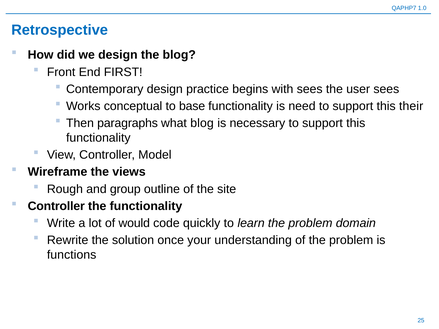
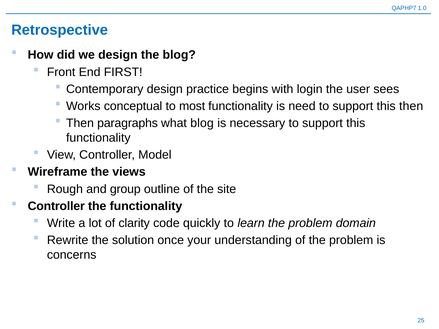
with sees: sees -> login (310, 89)
base: base -> most (192, 106)
this their: their -> then (411, 106)
would: would -> clarity (134, 223)
functions: functions -> concerns (72, 255)
